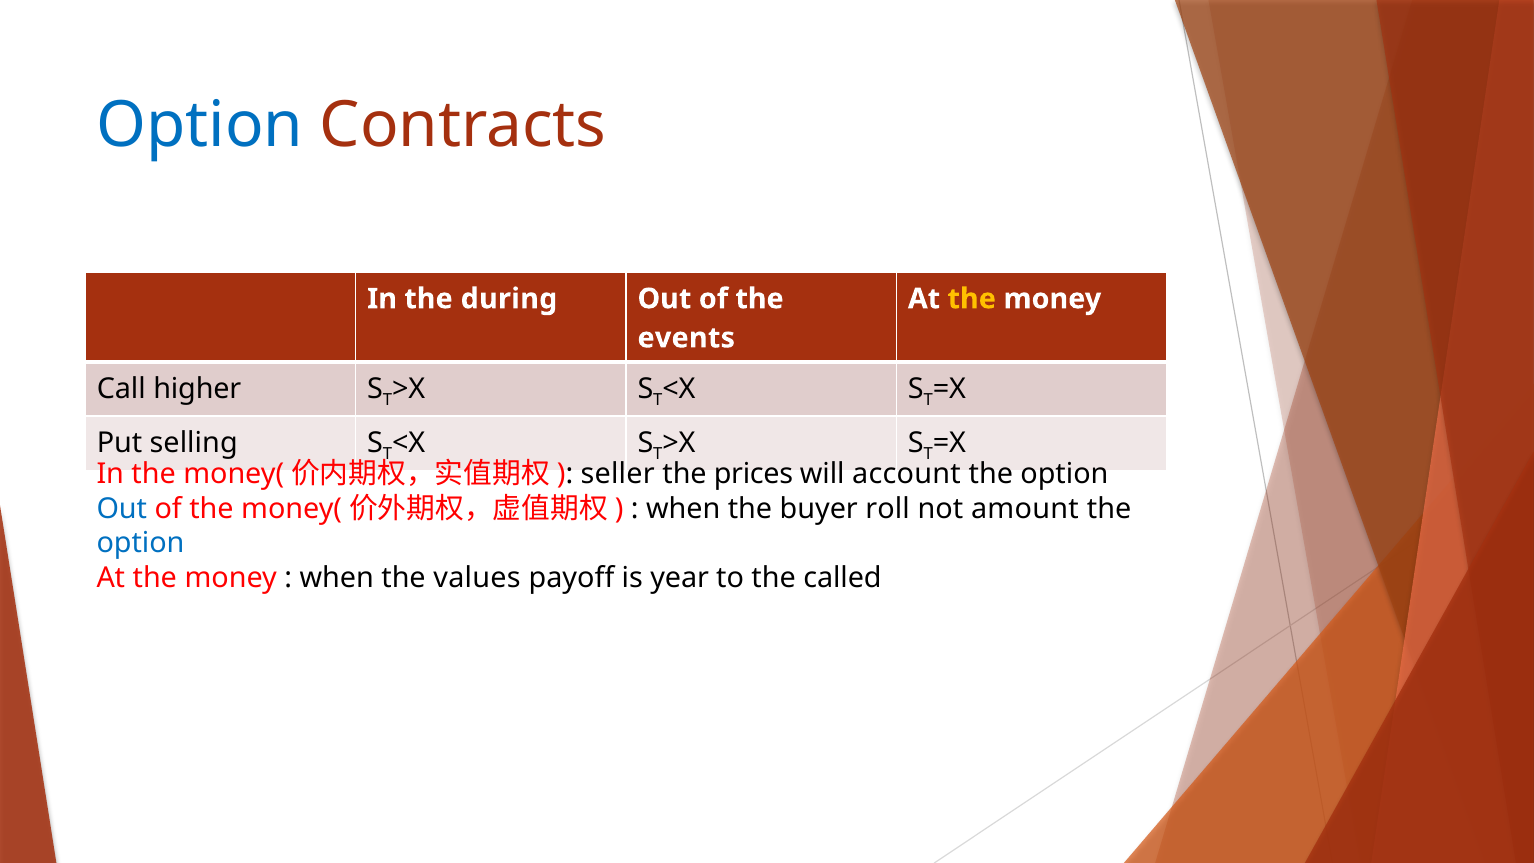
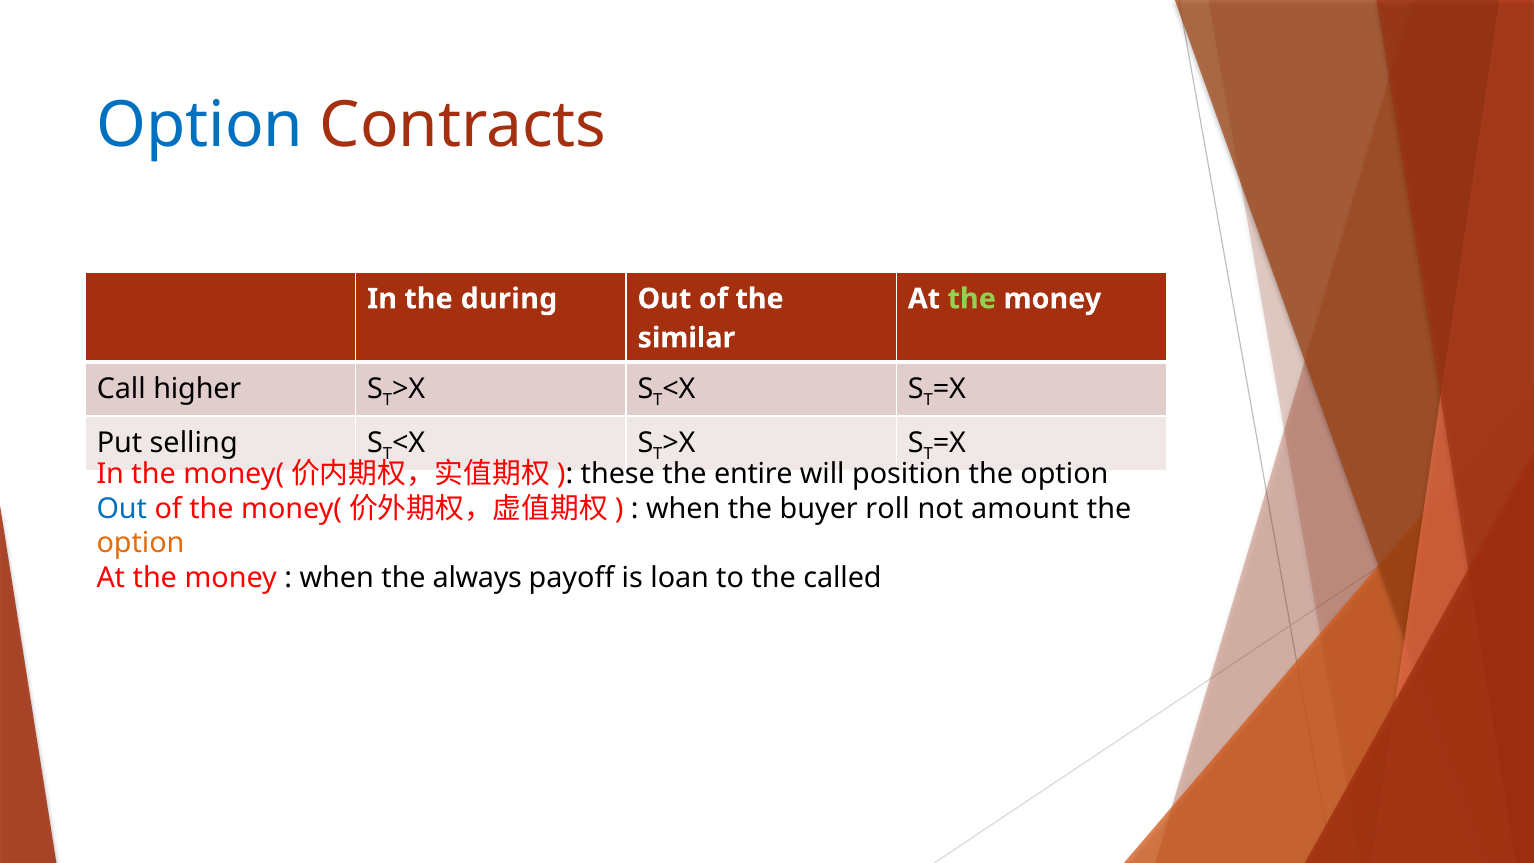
the colour: yellow -> light green (972, 299)
events: events -> similar (686, 338)
seller: seller -> these (618, 474)
prices: prices -> entire (753, 474)
account: account -> position (907, 474)
option colour: blue -> orange (140, 543)
values: values -> always (477, 578)
year: year -> loan (680, 578)
